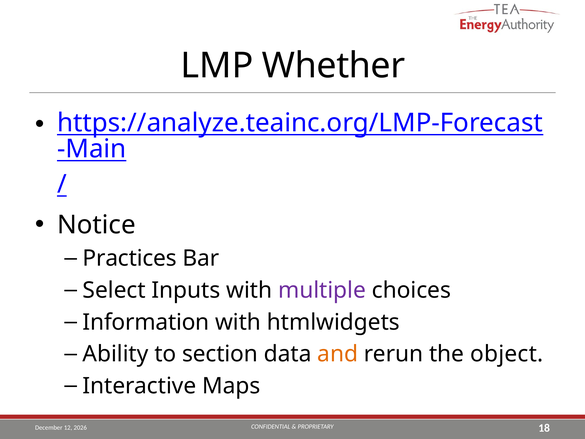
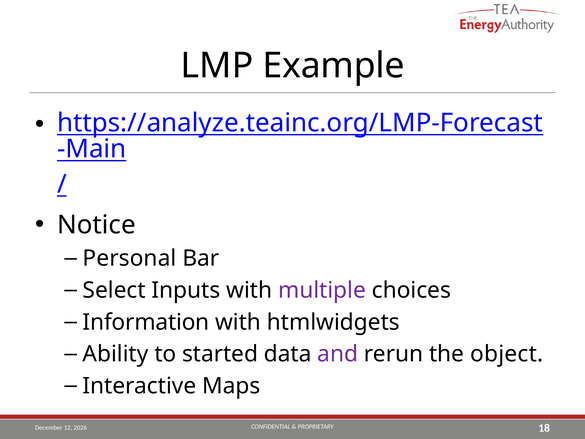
Whether: Whether -> Example (334, 66)
Practices: Practices -> Personal (130, 258)
section: section -> started (220, 354)
and colour: orange -> purple (338, 354)
